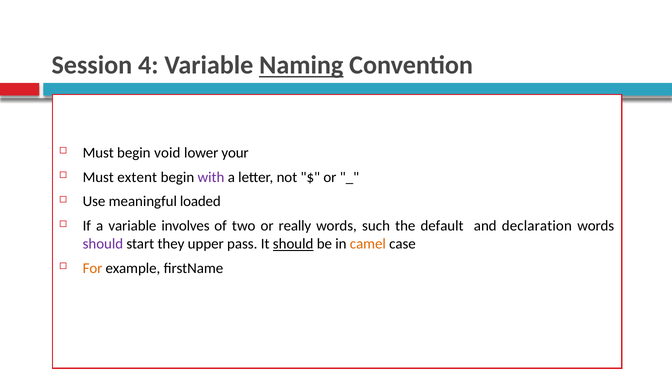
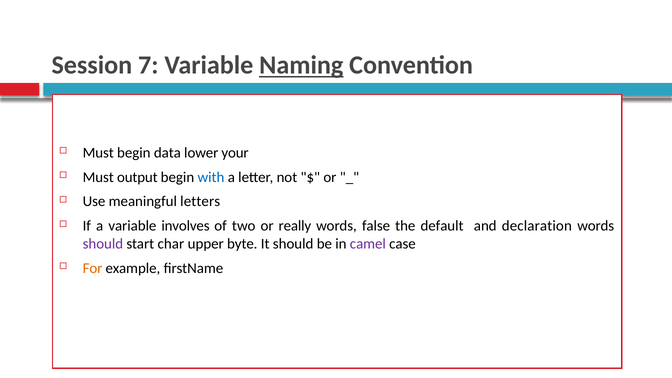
4: 4 -> 7 (148, 65)
void: void -> data (167, 153)
extent: extent -> output (137, 177)
with colour: purple -> blue (211, 177)
loaded: loaded -> letters (200, 202)
such: such -> false (376, 226)
they: they -> char (171, 244)
pass: pass -> byte (242, 244)
should underline: present -> none (293, 244)
camel colour: orange -> purple (368, 244)
